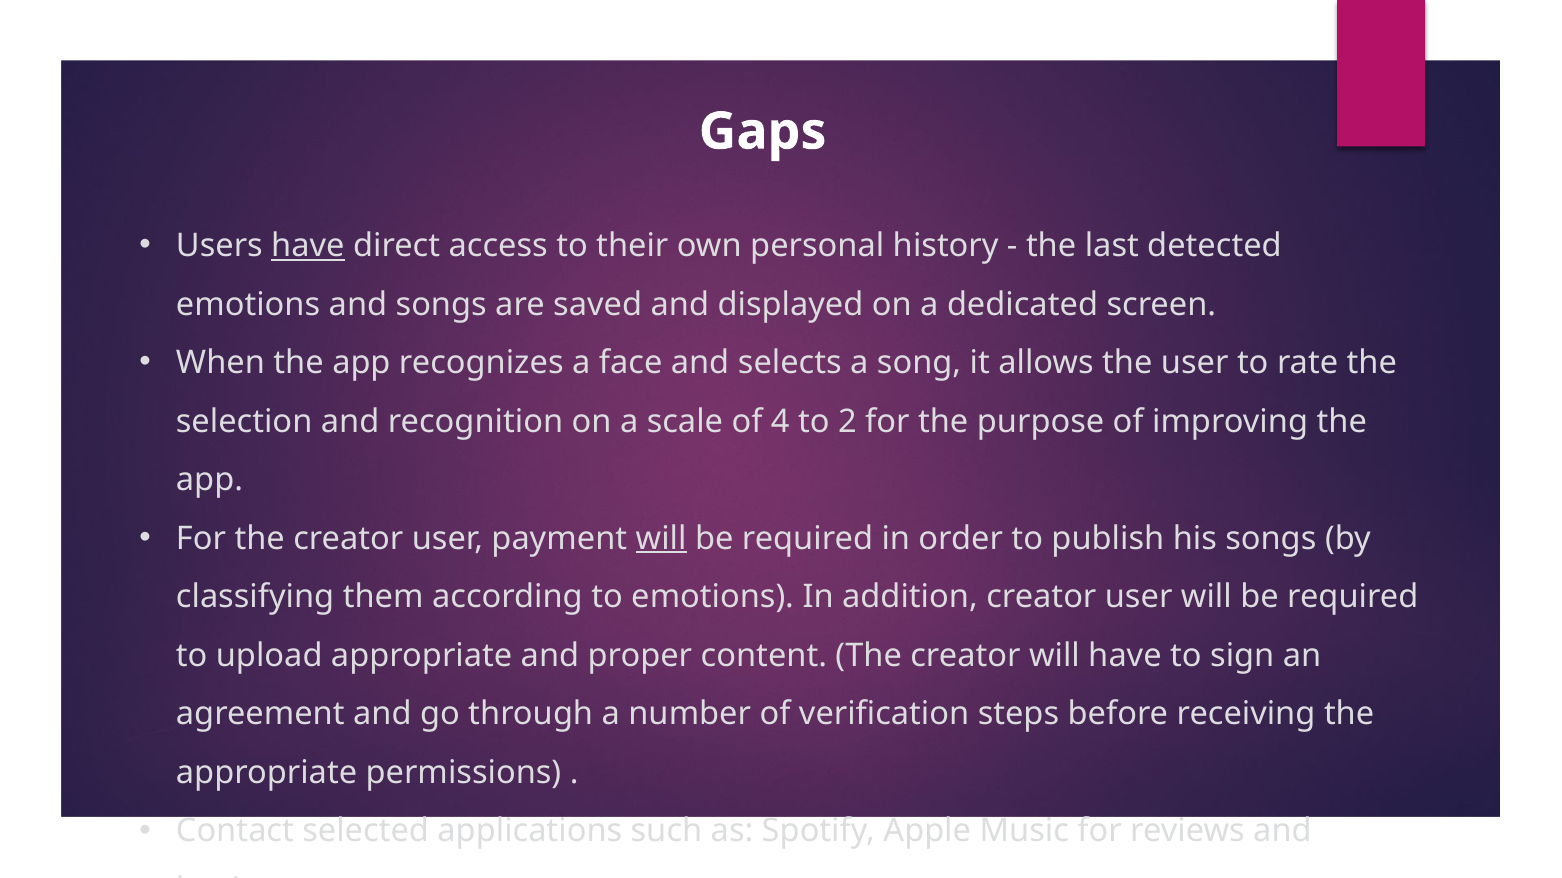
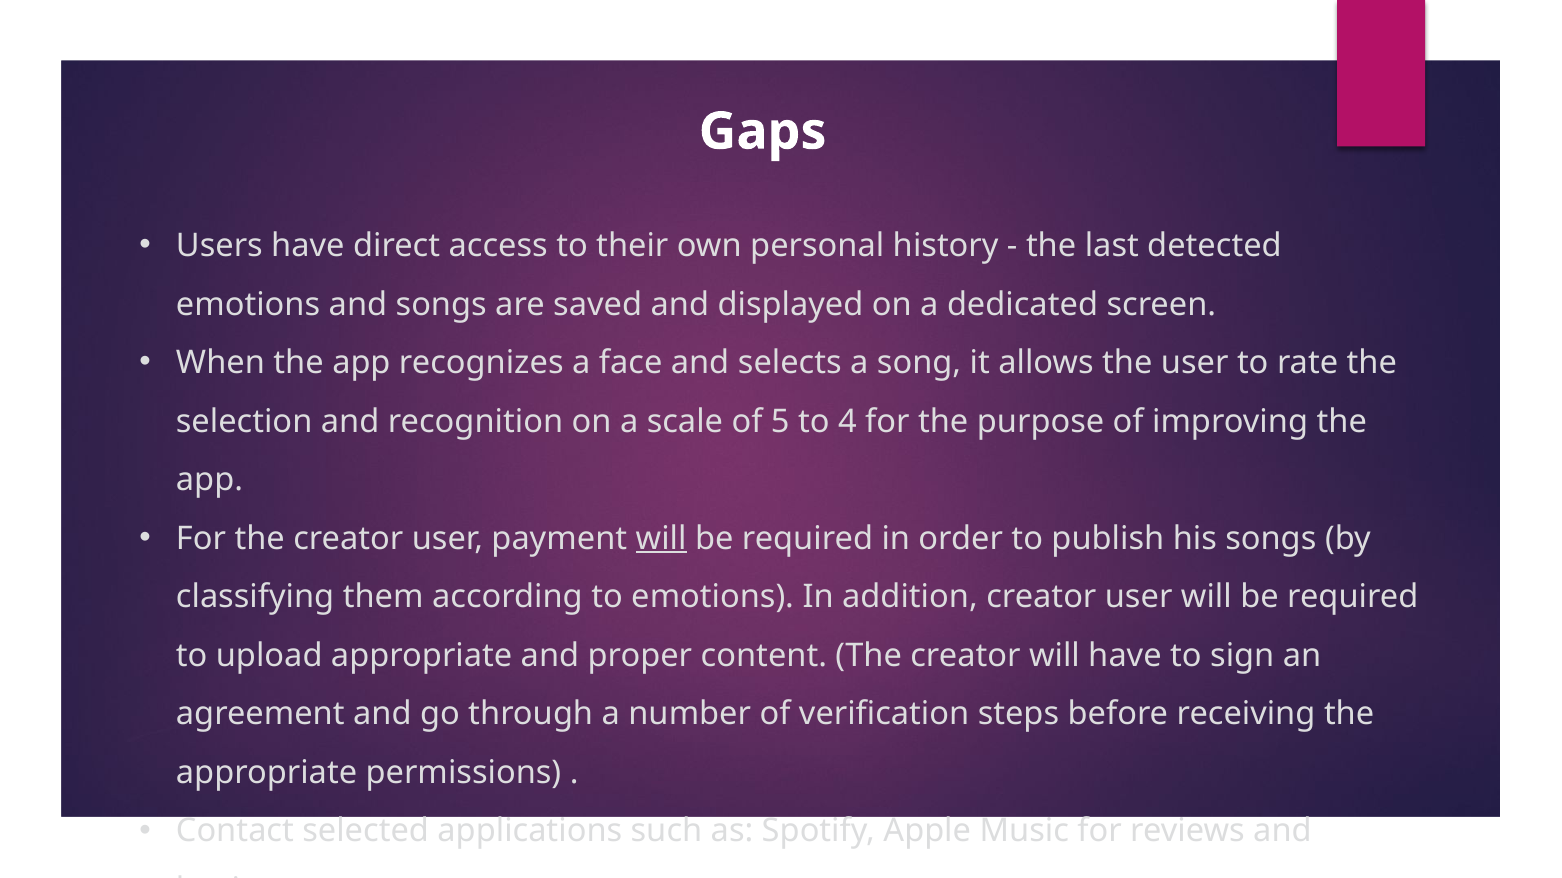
have underline: present -> none (308, 246)
4: 4 -> 5 (780, 422)
2: 2 -> 4 (847, 422)
